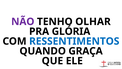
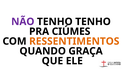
TENHO OLHAR: OLHAR -> TENHO (93, 22)
GLÓRIA: GLÓRIA -> CIÚMES (71, 31)
RESSENTIMENTOS colour: blue -> orange (74, 41)
